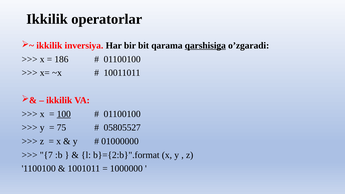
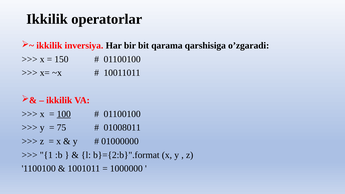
qarshisiga underline: present -> none (205, 46)
186: 186 -> 150 (61, 59)
05805527: 05805527 -> 01008011 (122, 128)
7: 7 -> 1 (46, 155)
